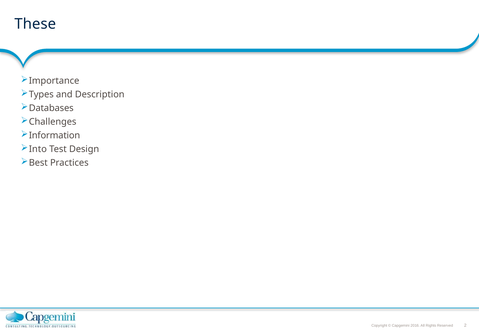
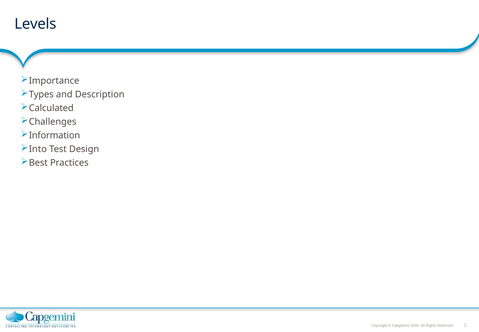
These: These -> Levels (35, 24)
Databases: Databases -> Calculated (51, 108)
